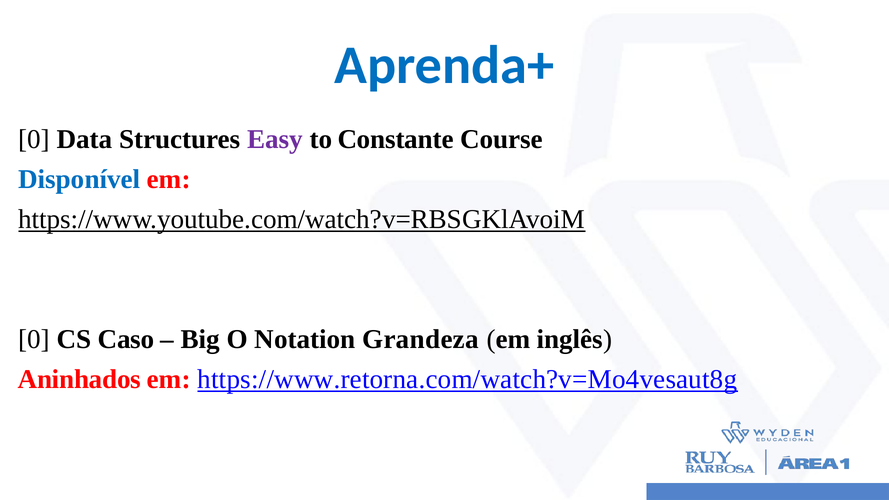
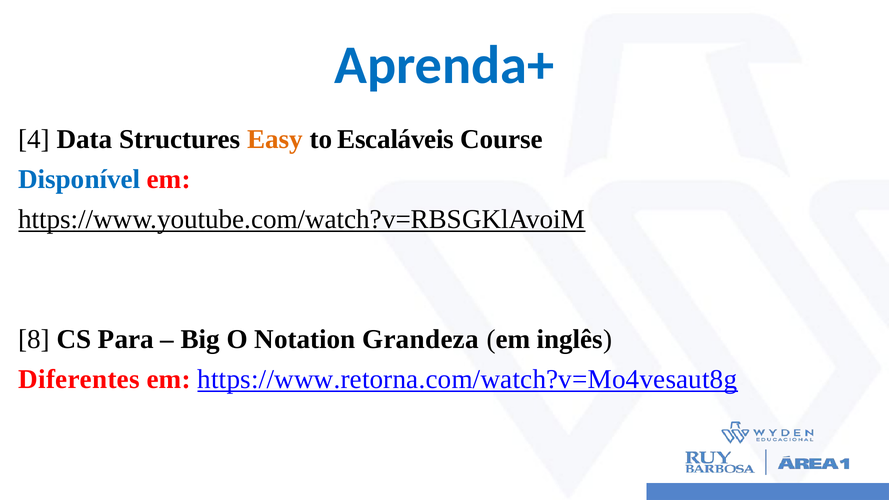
0: 0 -> 4 (34, 139)
Easy colour: purple -> orange (275, 139)
Constante: Constante -> Escaláveis (396, 139)
0: 0 -> 8 (34, 339)
Caso: Caso -> Para (126, 339)
Aninhados: Aninhados -> Diferentes (79, 379)
